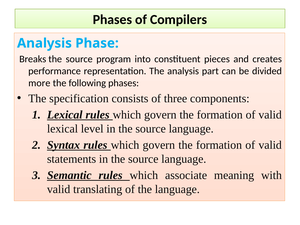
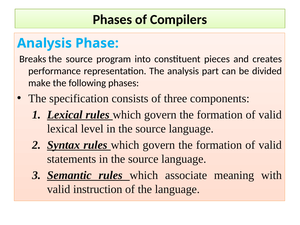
more: more -> make (39, 83)
translating: translating -> instruction (98, 189)
